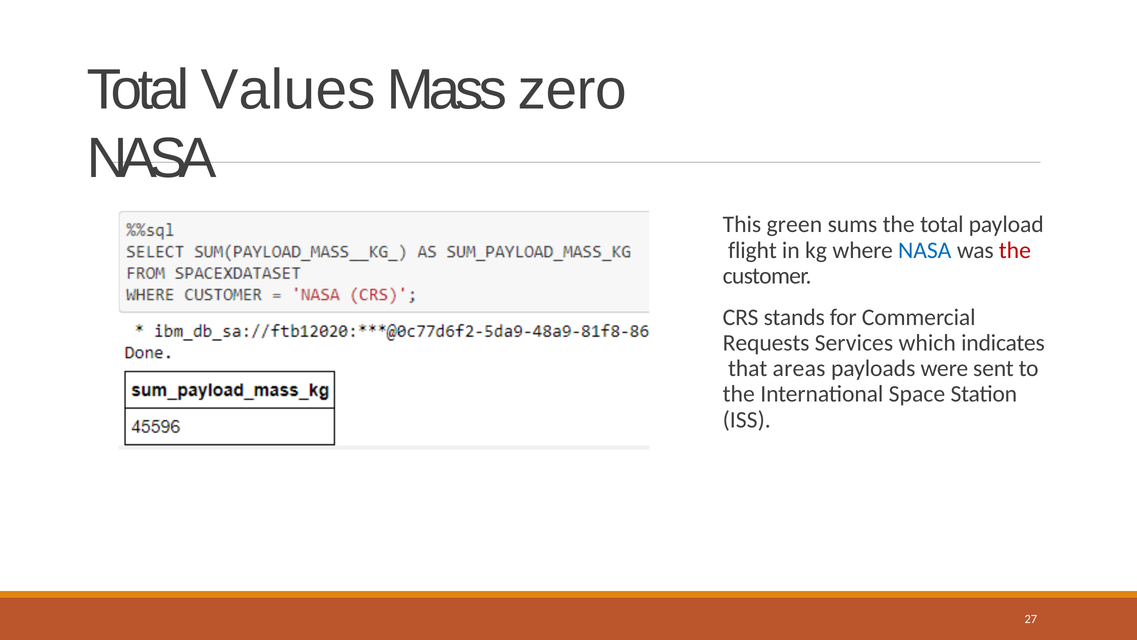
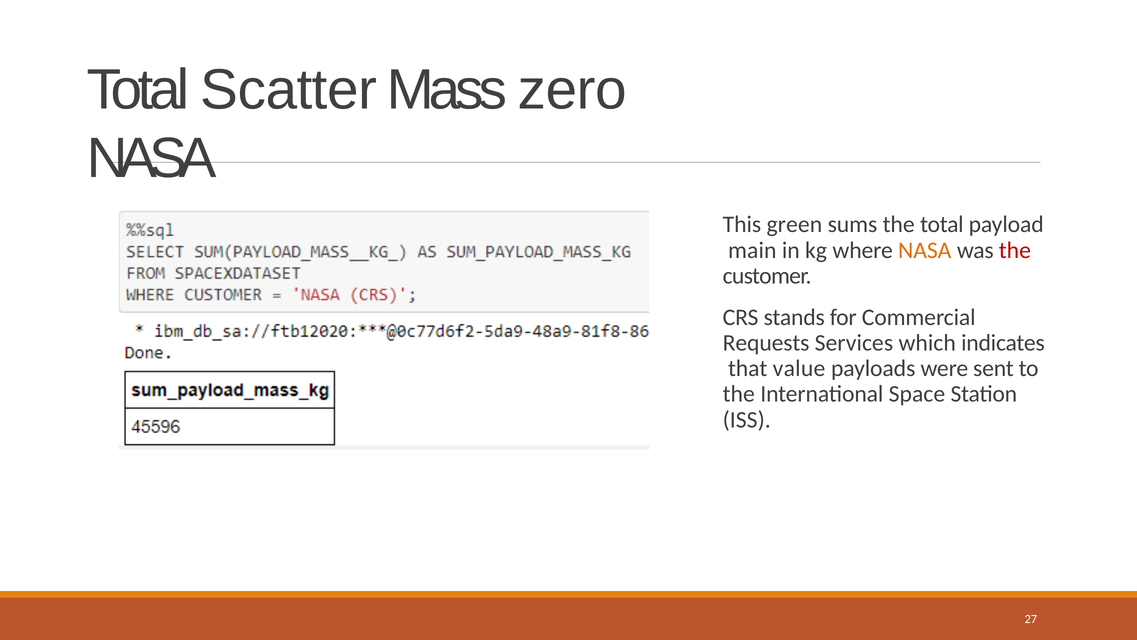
Values: Values -> Scatter (289, 90)
flight: flight -> main (752, 250)
NASA colour: blue -> orange (925, 250)
areas: areas -> value (799, 368)
